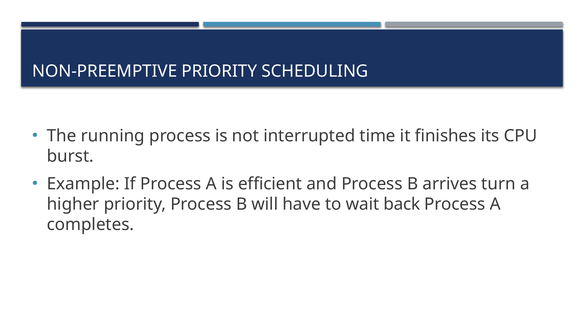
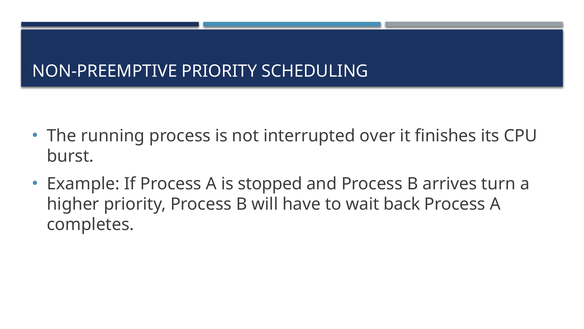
time: time -> over (378, 136)
efficient: efficient -> stopped (270, 184)
